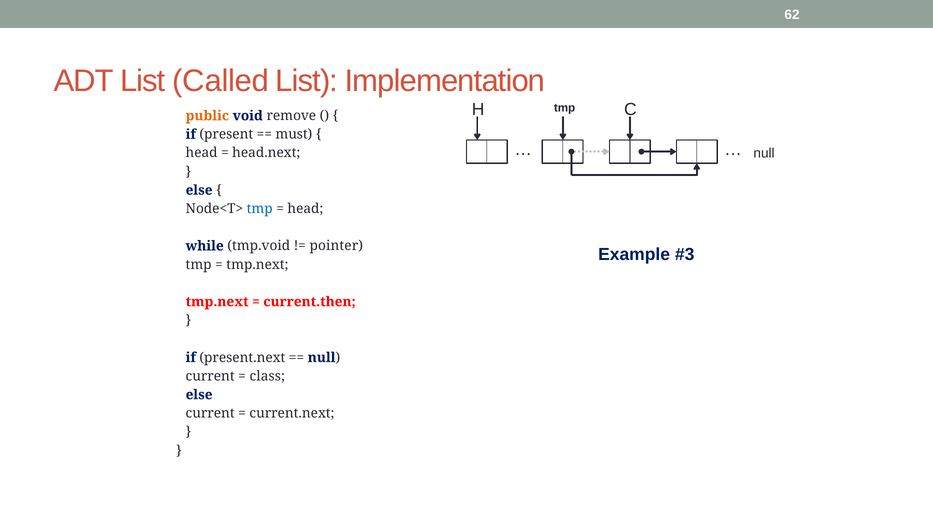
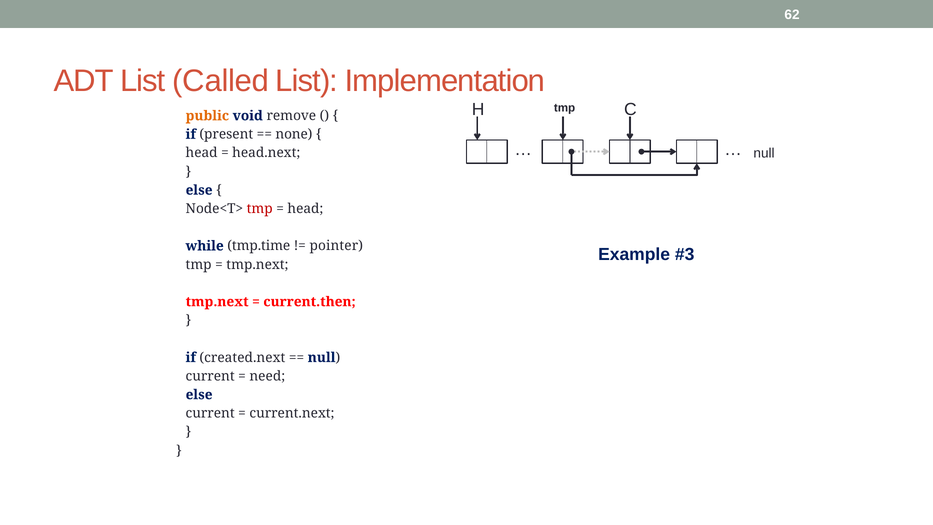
must: must -> none (294, 134)
tmp colour: blue -> red (260, 209)
tmp.void: tmp.void -> tmp.time (259, 246)
present.next: present.next -> created.next (242, 357)
class: class -> need (267, 376)
